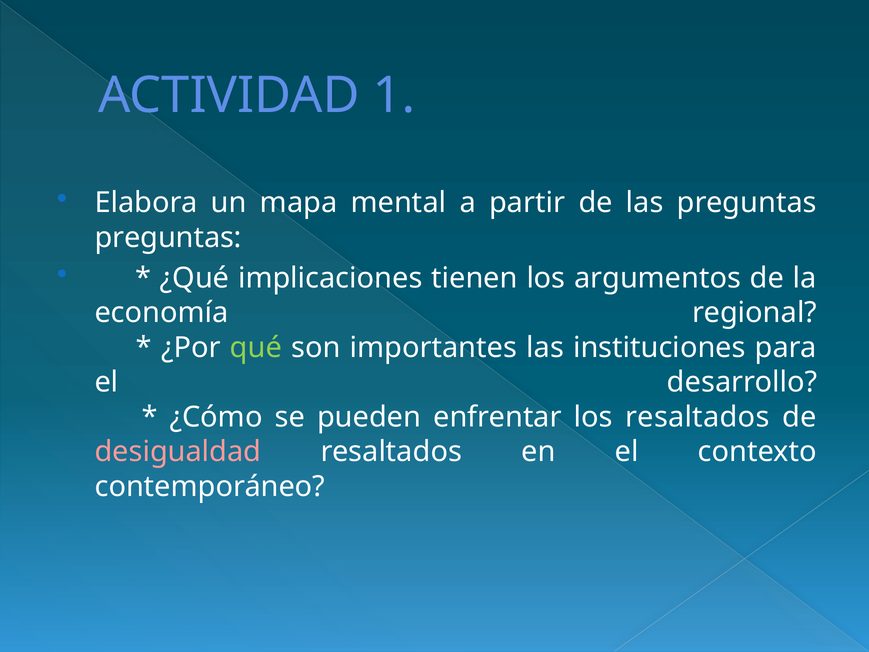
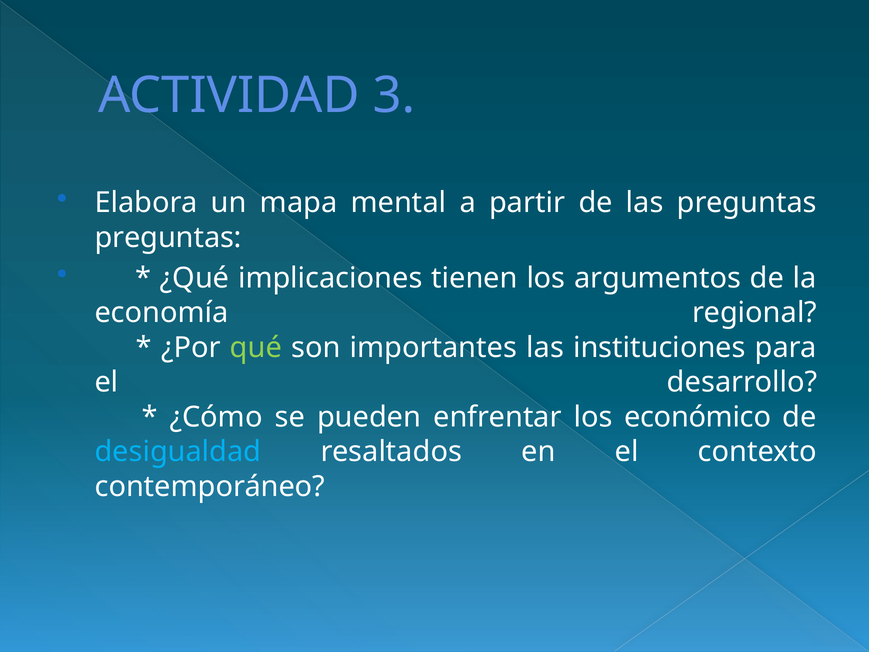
1: 1 -> 3 (394, 95)
los resaltados: resaltados -> económico (698, 417)
desigualdad colour: pink -> light blue (178, 452)
